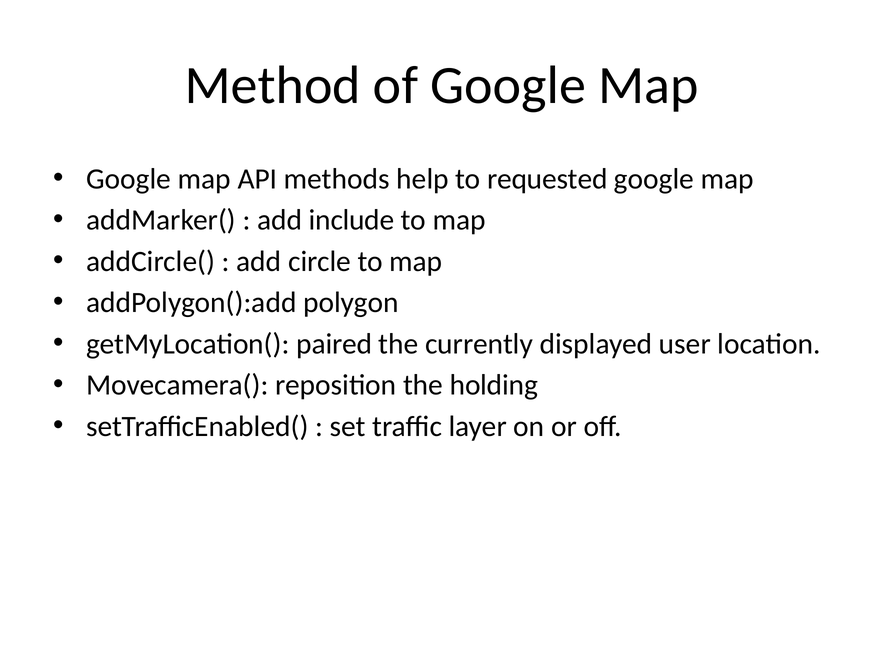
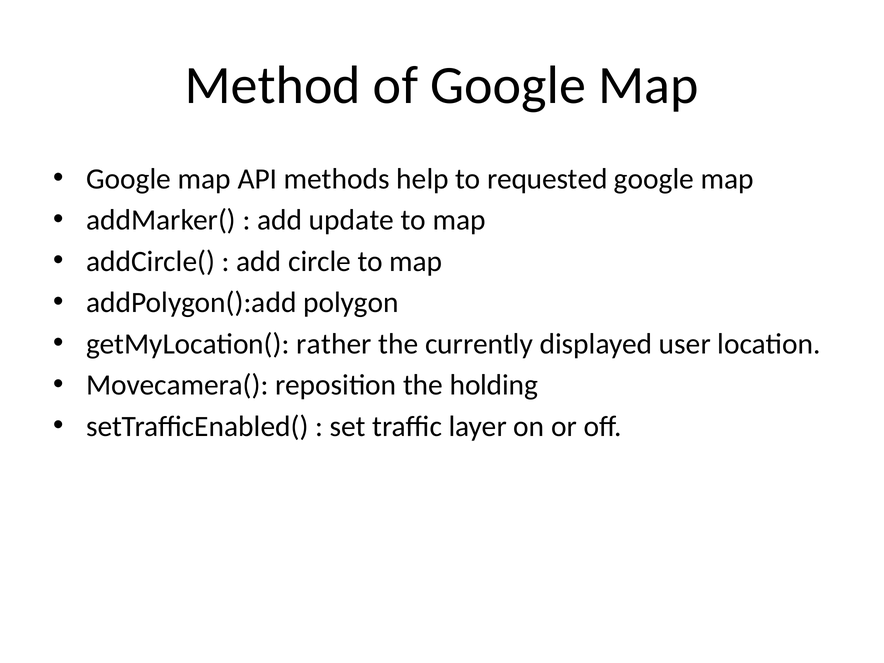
include: include -> update (351, 220)
paired: paired -> rather (334, 344)
